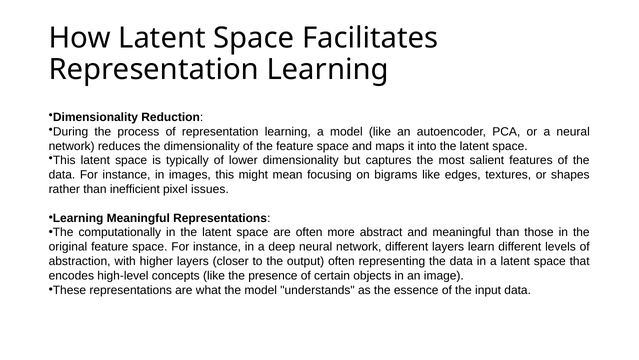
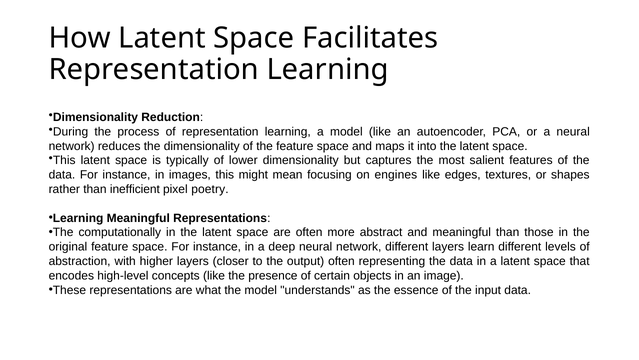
bigrams: bigrams -> engines (396, 175)
issues: issues -> poetry (210, 189)
